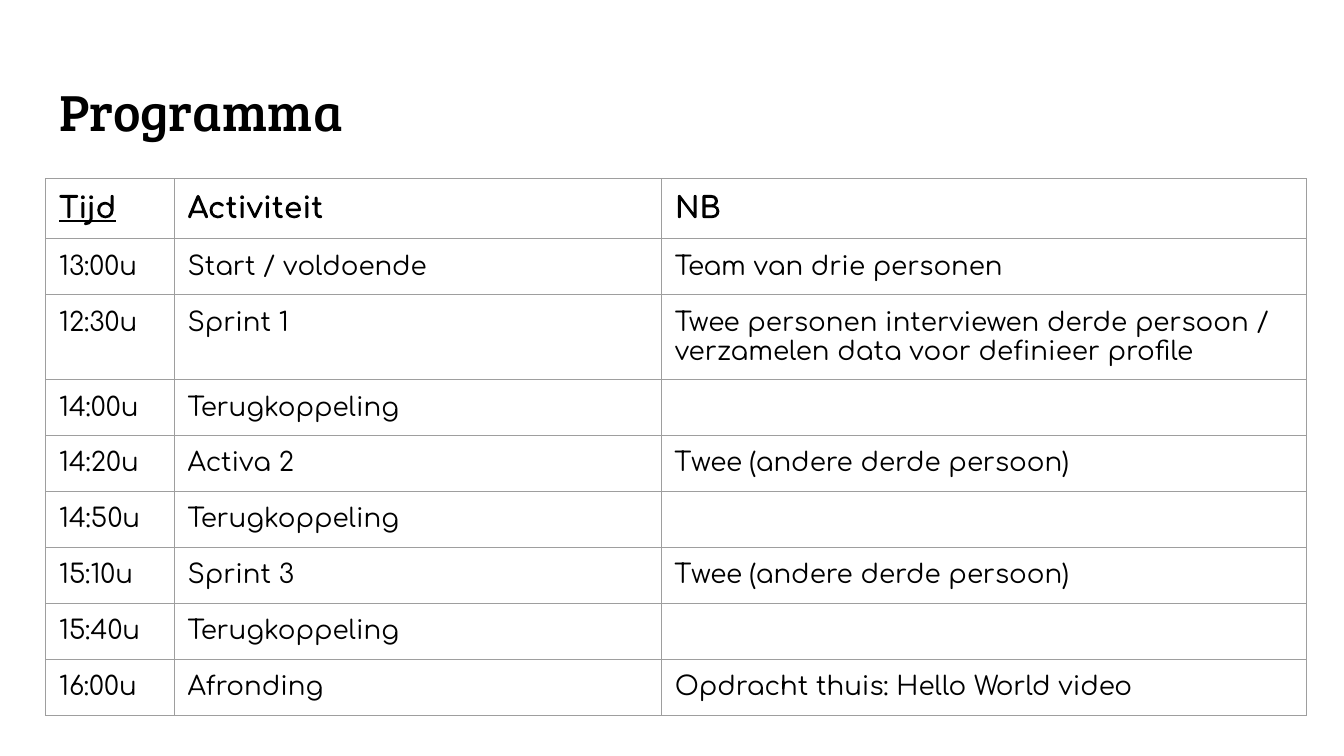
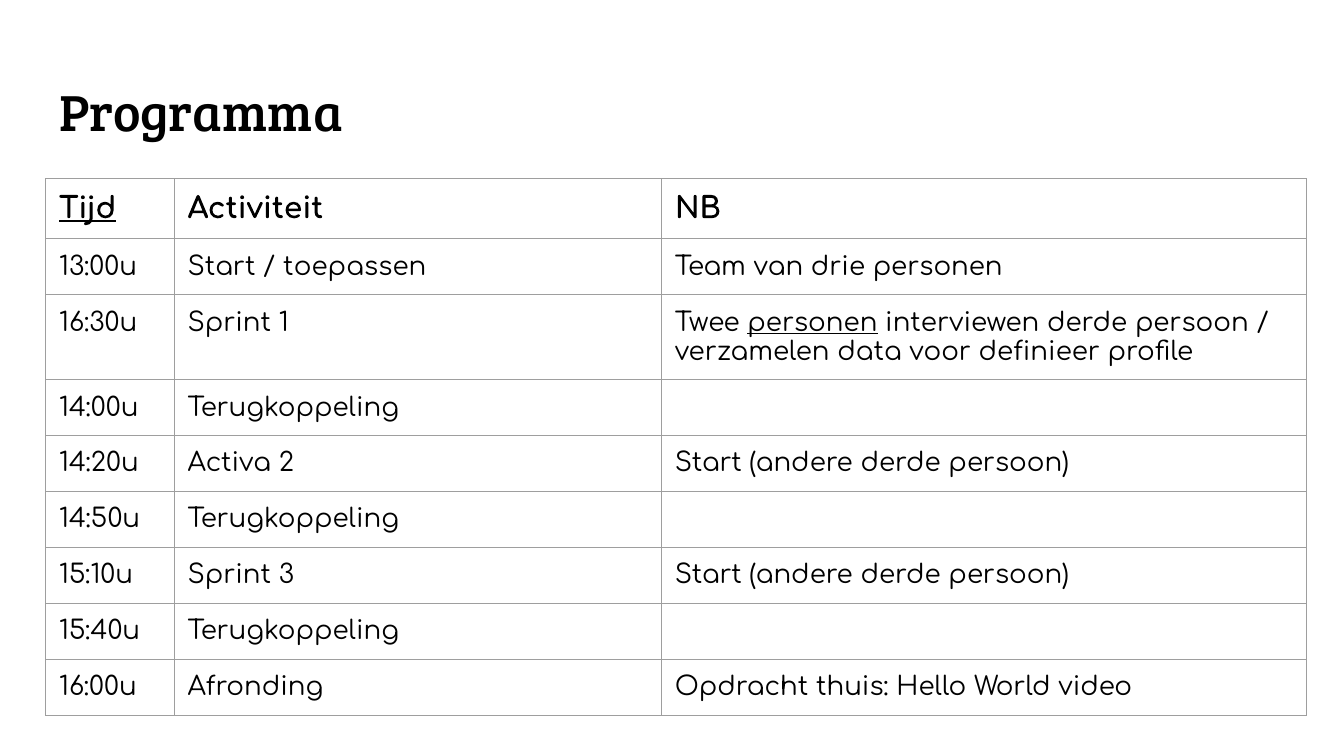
voldoende: voldoende -> toepassen (355, 266)
12:30u: 12:30u -> 16:30u (98, 322)
personen underline: none -> present (812, 322)
2 Twee: Twee -> Start (708, 463)
3 Twee: Twee -> Start (708, 575)
